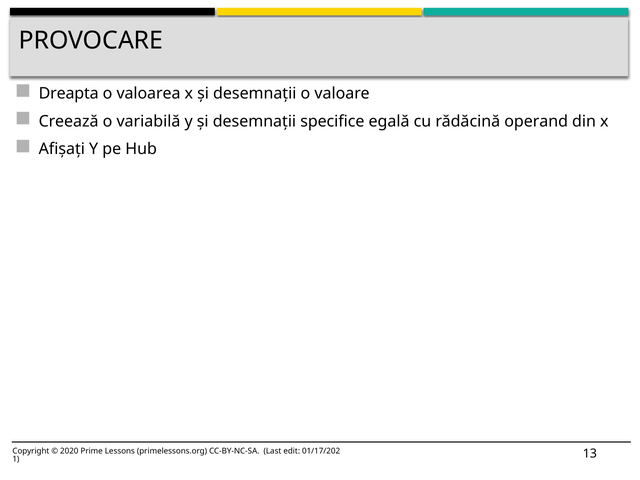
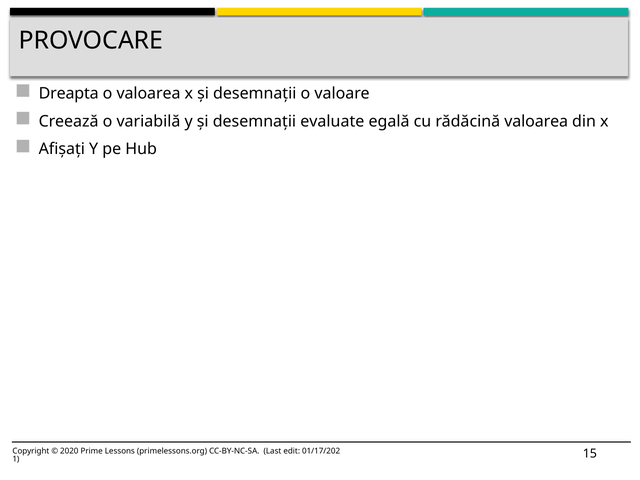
specifice: specifice -> evaluate (332, 121)
rădăcină operand: operand -> valoarea (536, 121)
13: 13 -> 15 (590, 454)
